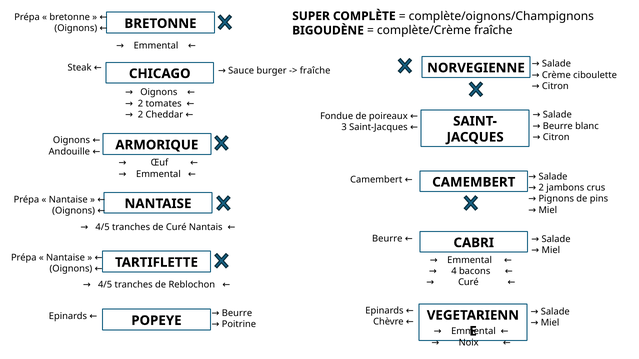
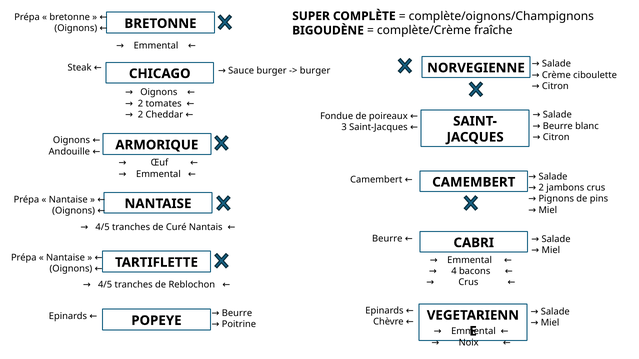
fraîche: fraîche -> burger (315, 71)
Curé: Curé -> Crus (468, 283)
